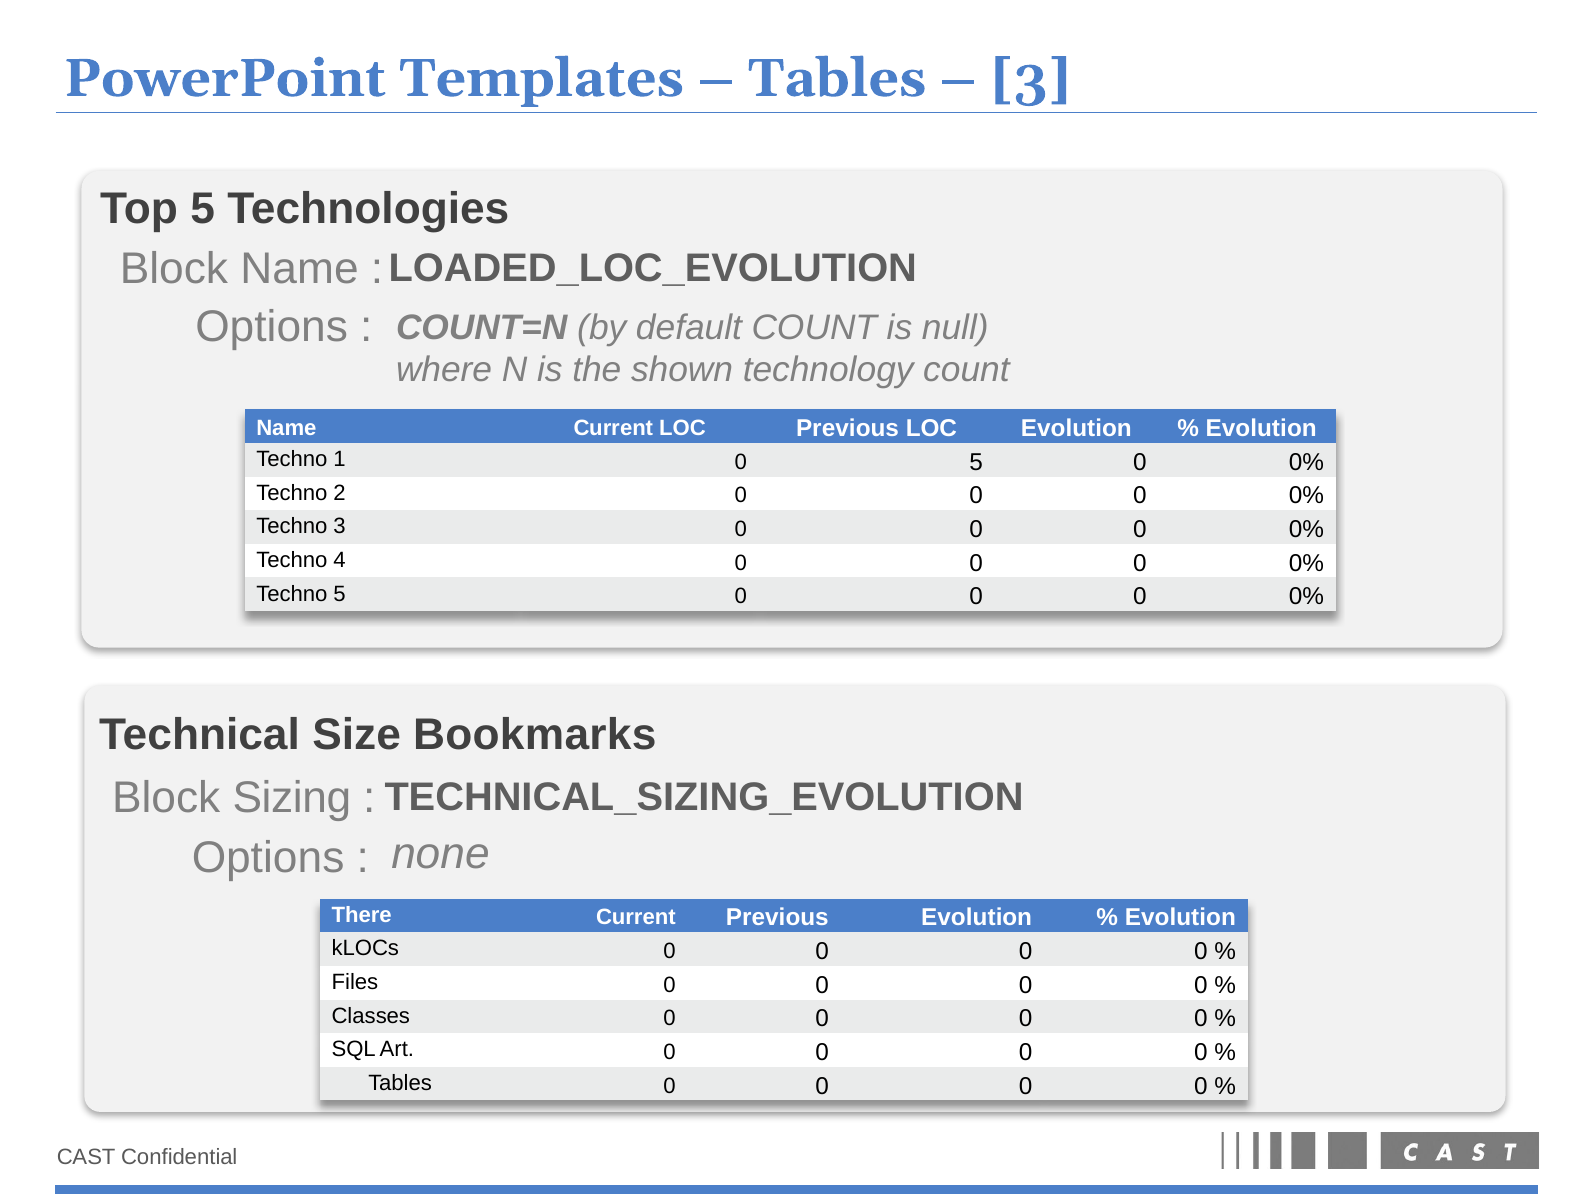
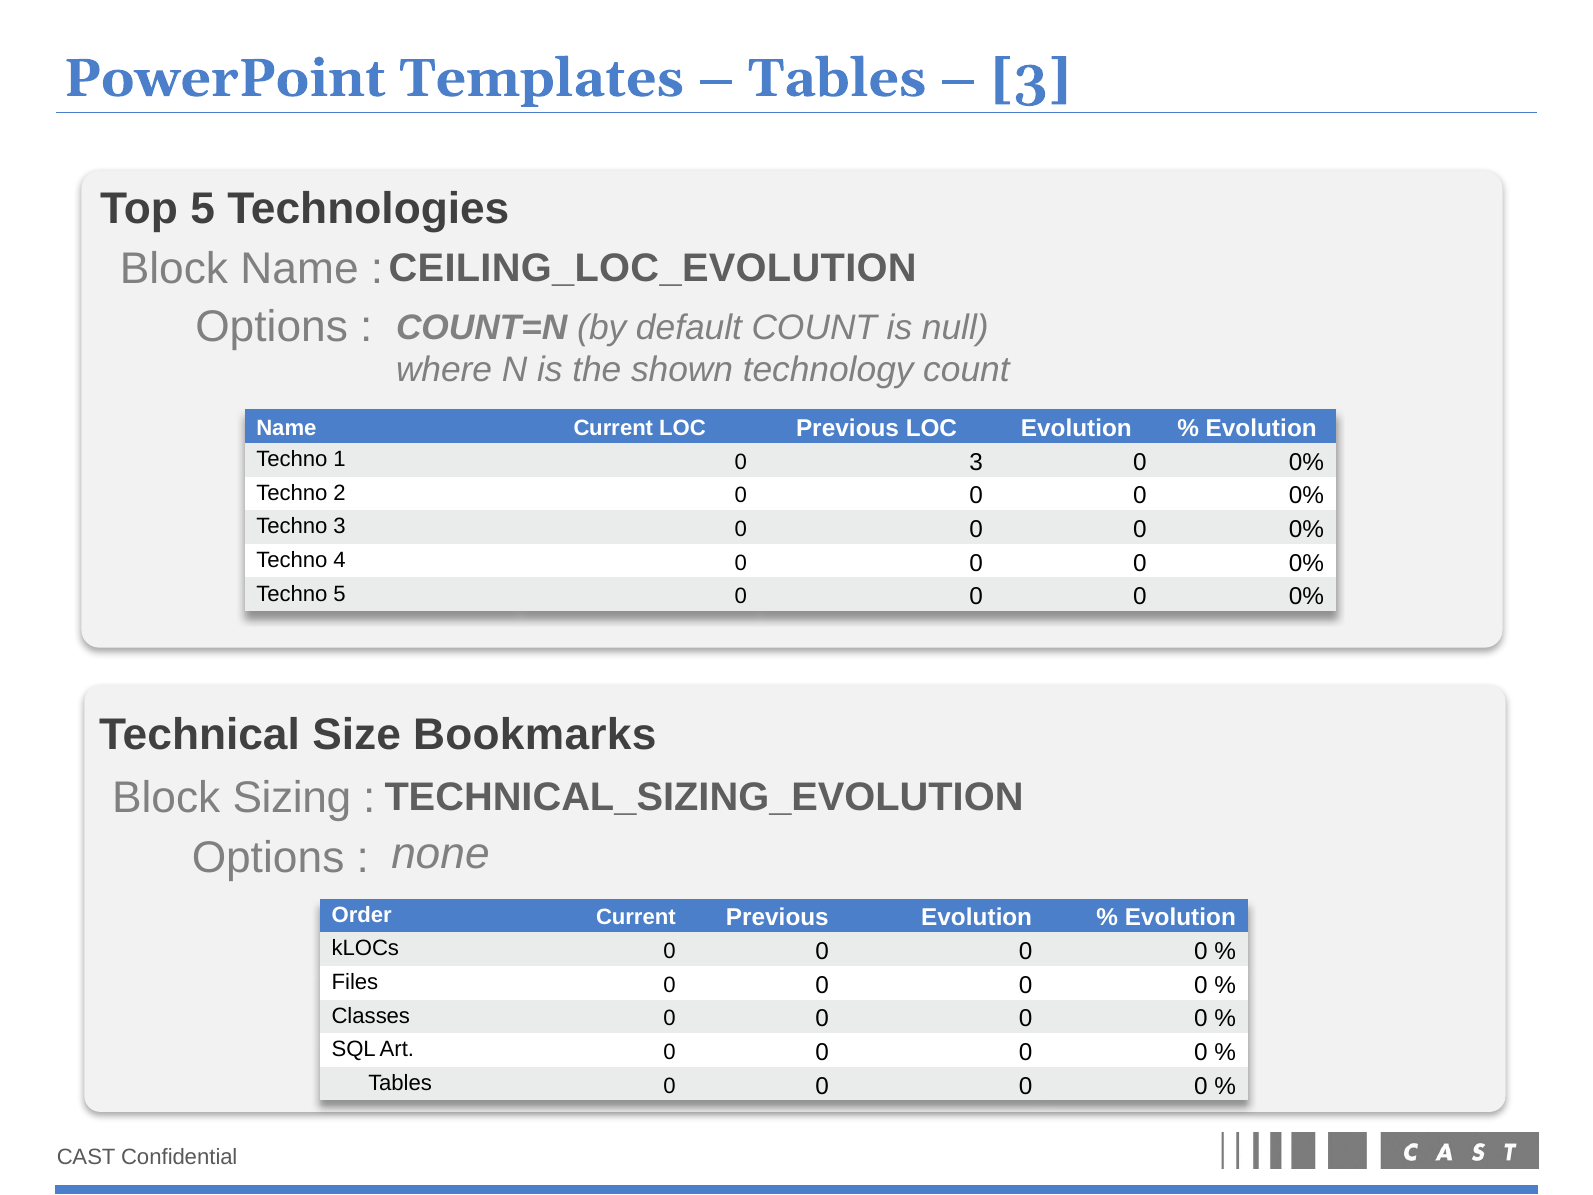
LOADED_LOC_EVOLUTION: LOADED_LOC_EVOLUTION -> CEILING_LOC_EVOLUTION (653, 268)
0 5: 5 -> 3 (976, 462)
There: There -> Order (362, 915)
